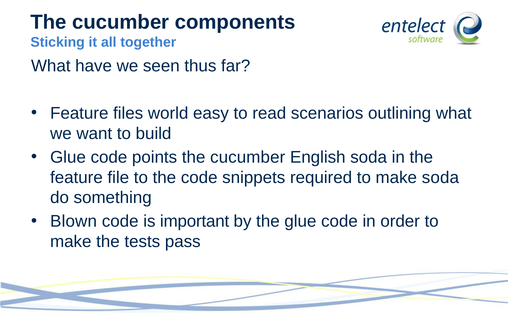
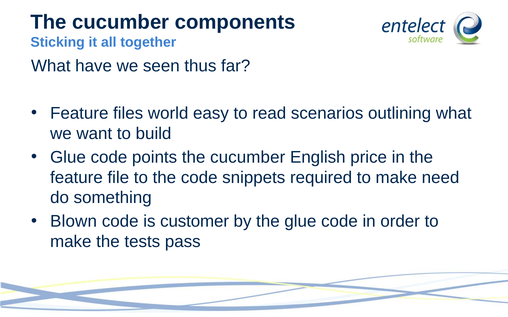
English soda: soda -> price (369, 157)
make soda: soda -> need (441, 178)
important: important -> customer (195, 222)
